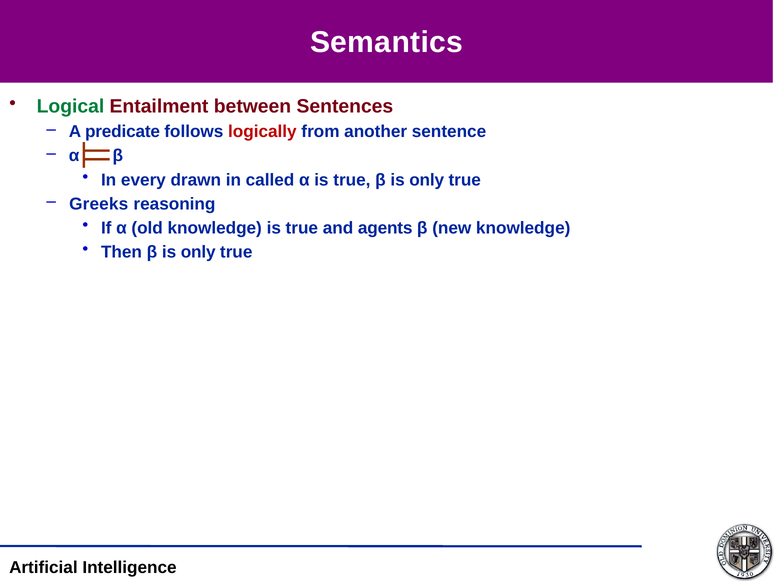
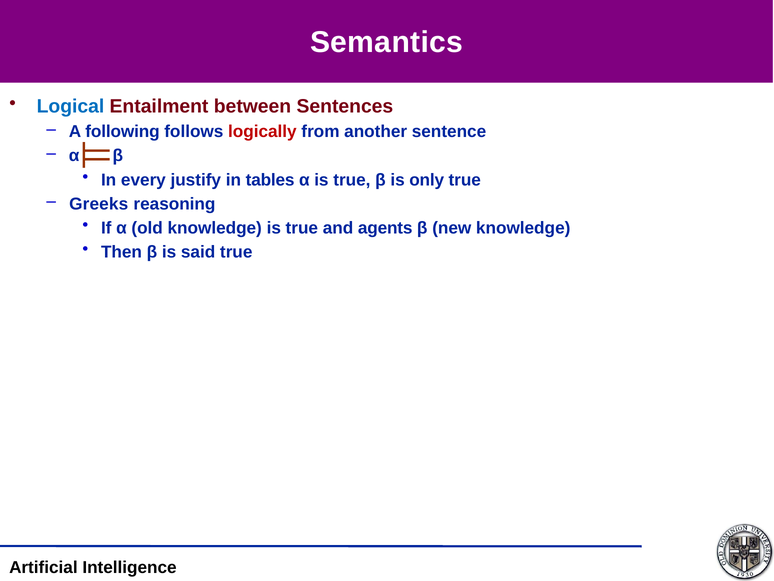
Logical colour: green -> blue (70, 106)
predicate: predicate -> following (122, 132)
drawn: drawn -> justify (196, 180)
called: called -> tables (270, 180)
Then β is only: only -> said (198, 252)
